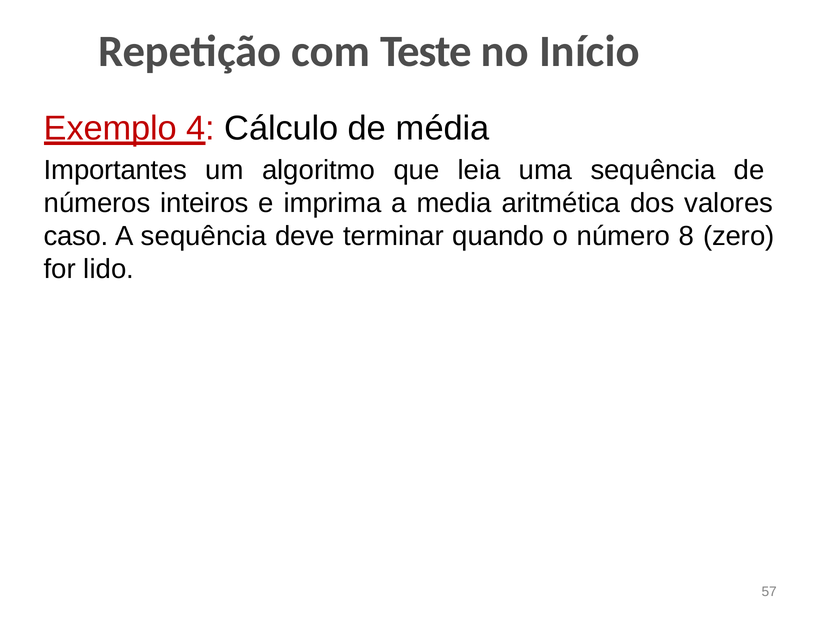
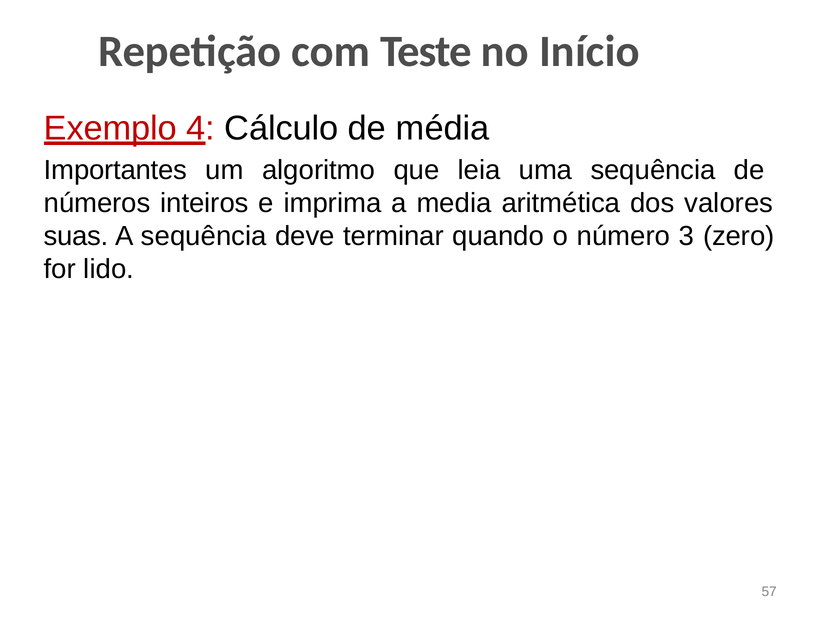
caso: caso -> suas (76, 236)
8: 8 -> 3 (686, 236)
